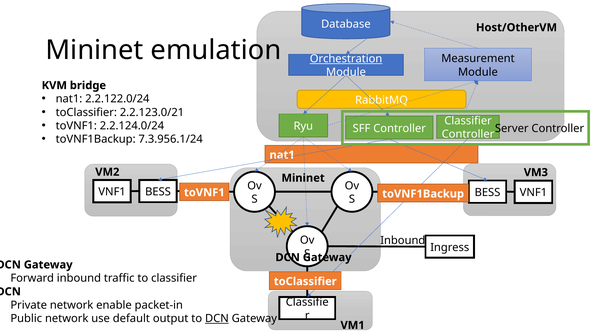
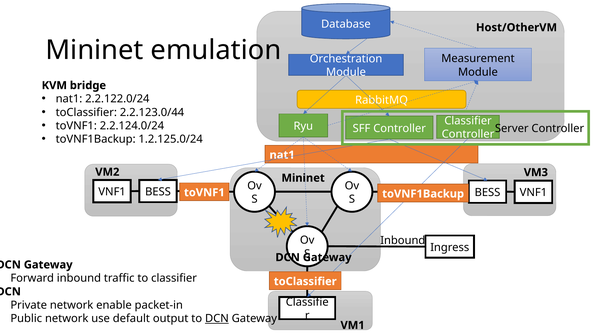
Orchestration underline: present -> none (346, 59)
2.2.123.0/21: 2.2.123.0/21 -> 2.2.123.0/44 (152, 112)
7.3.956.1/24: 7.3.956.1/24 -> 1.2.125.0/24 (171, 139)
